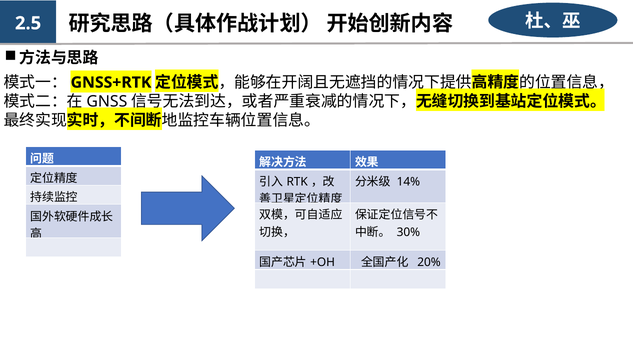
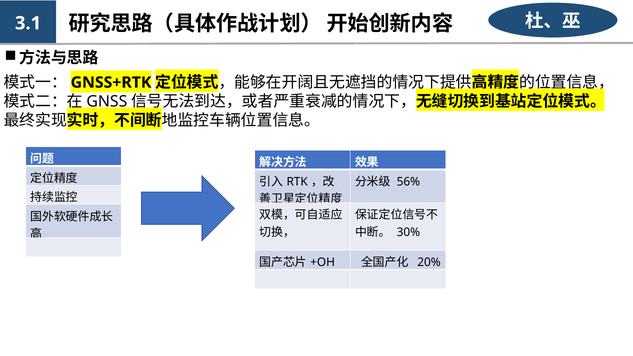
2.5: 2.5 -> 3.1 (28, 23)
14%: 14% -> 56% (408, 182)
